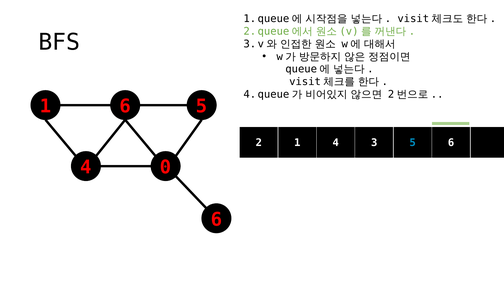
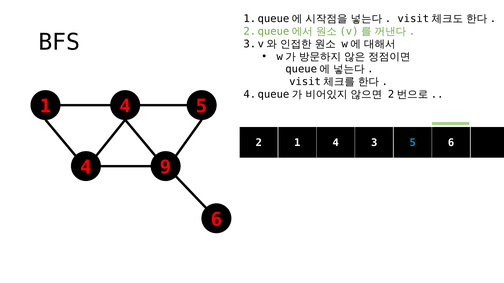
6: 6 -> 4 (125, 107)
0: 0 -> 9 (166, 168)
